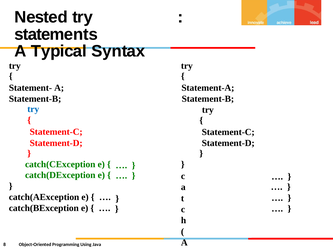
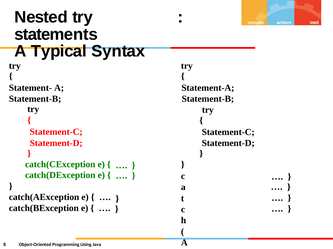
try colour: blue -> black (33, 109)
